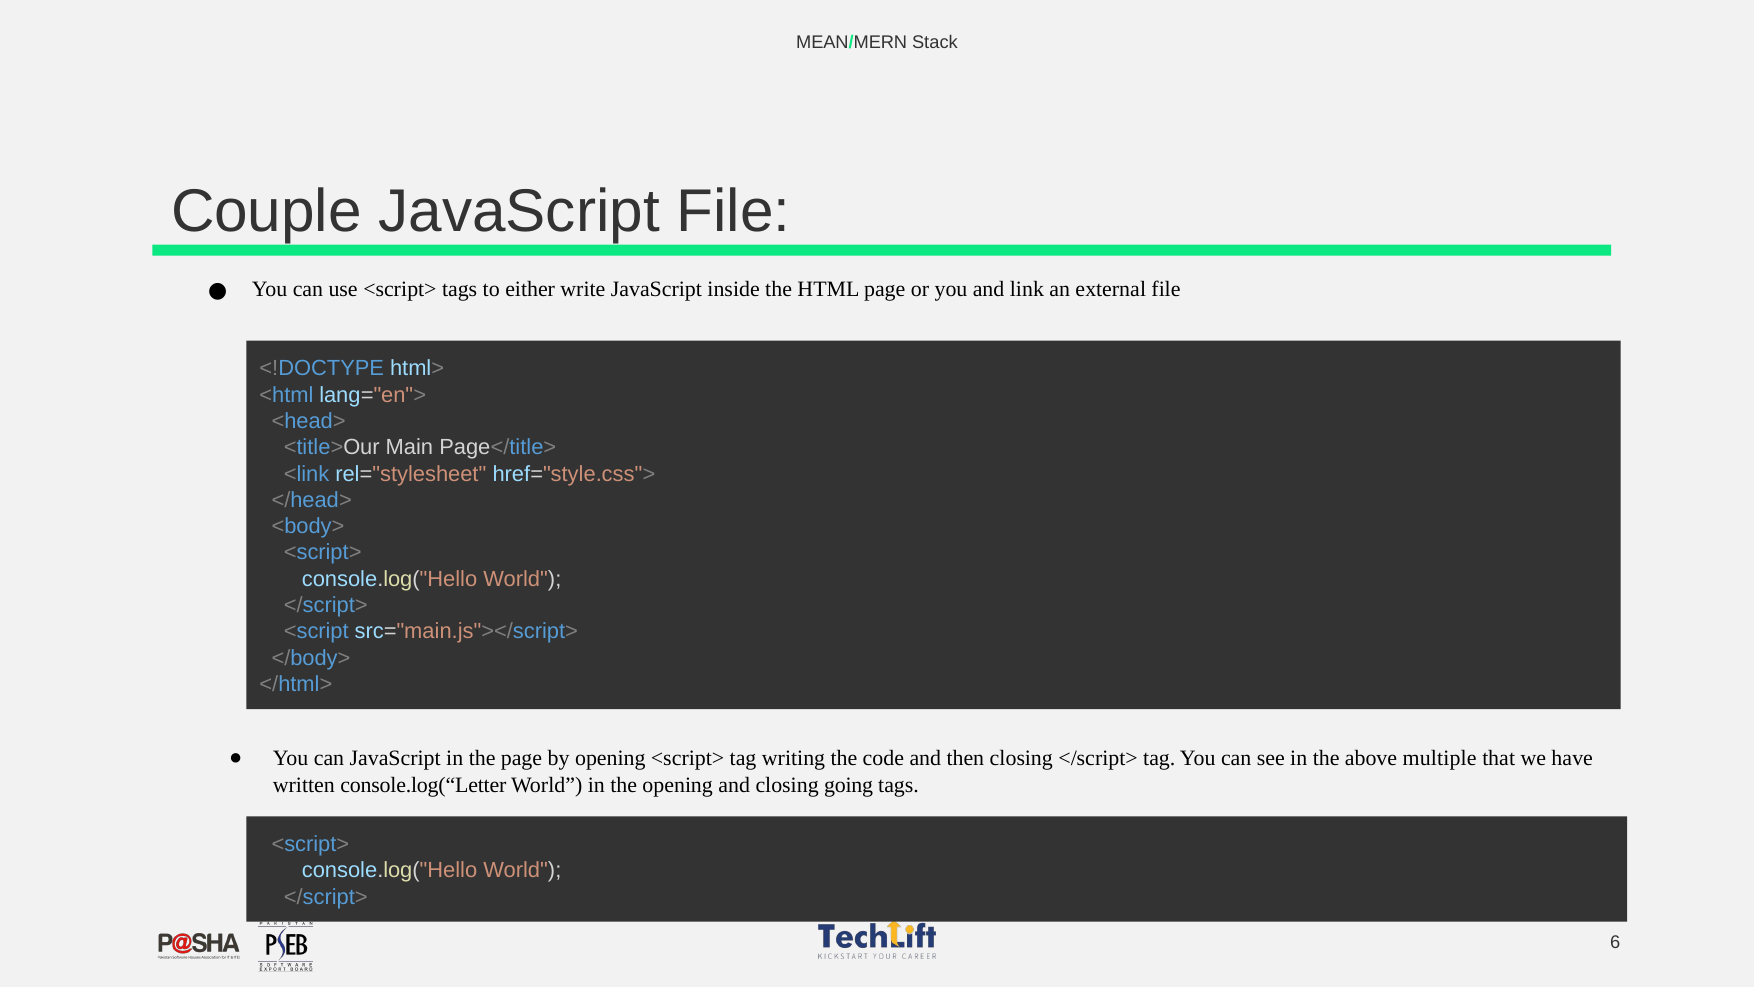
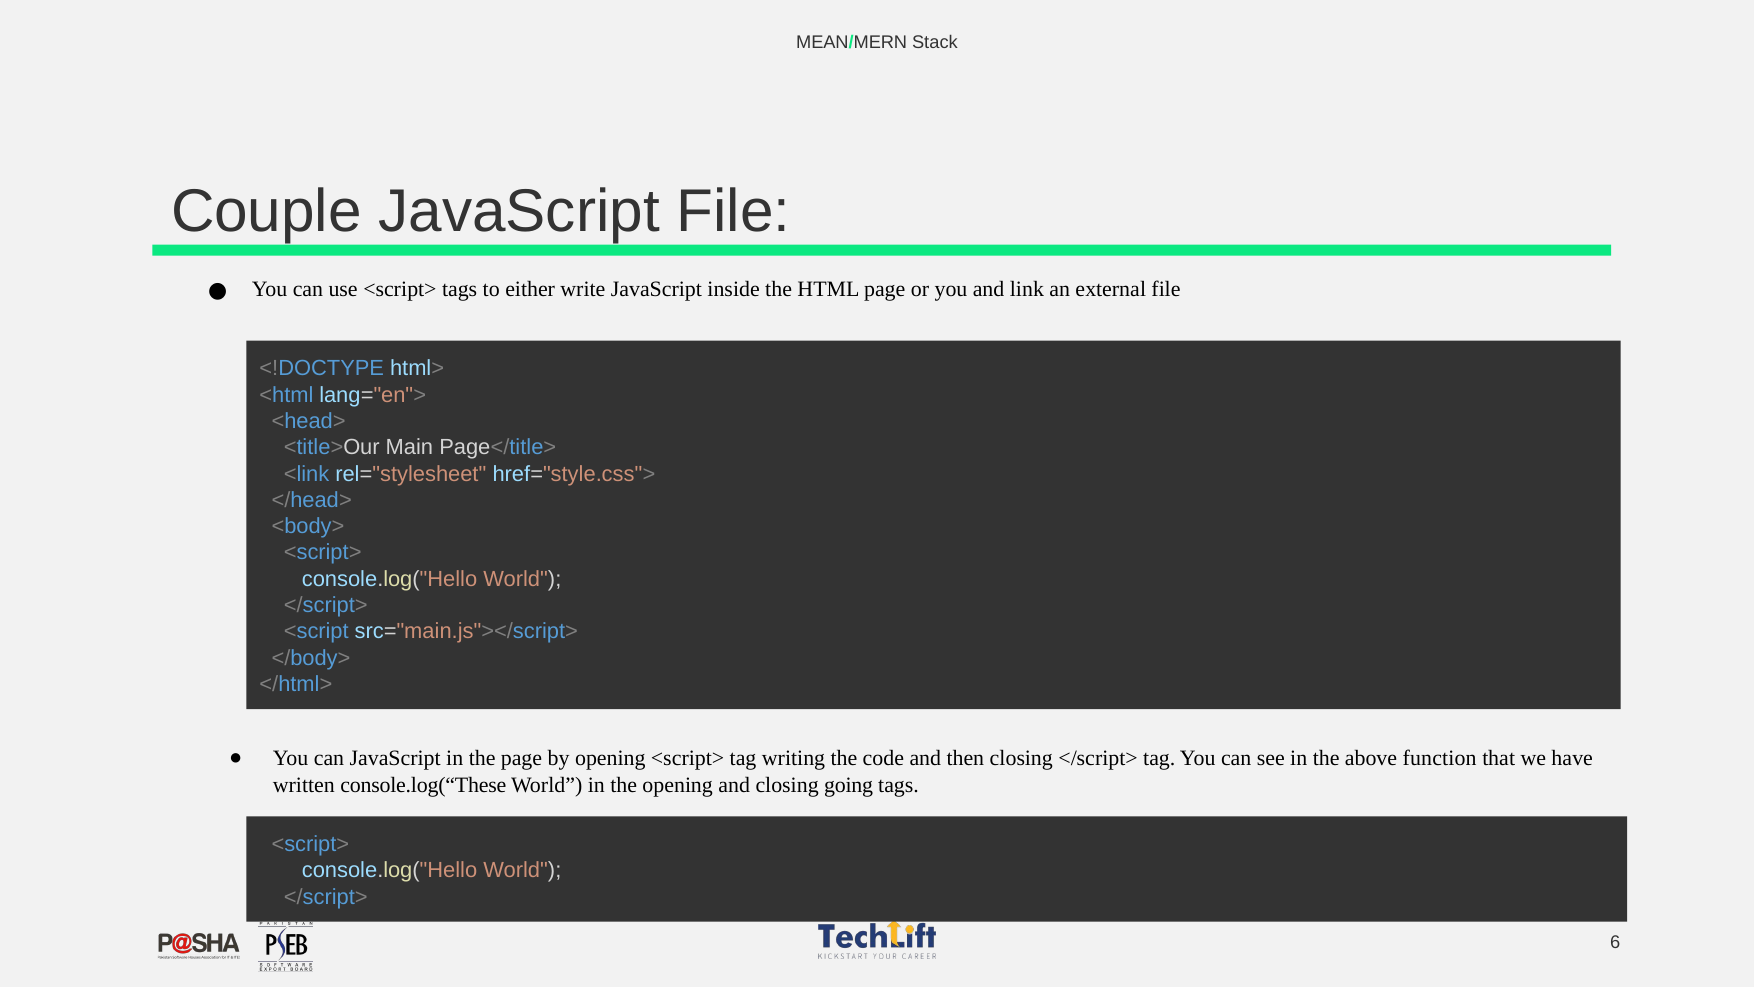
multiple: multiple -> function (1440, 758)
console.log(“Letter: console.log(“Letter -> console.log(“These (423, 785)
